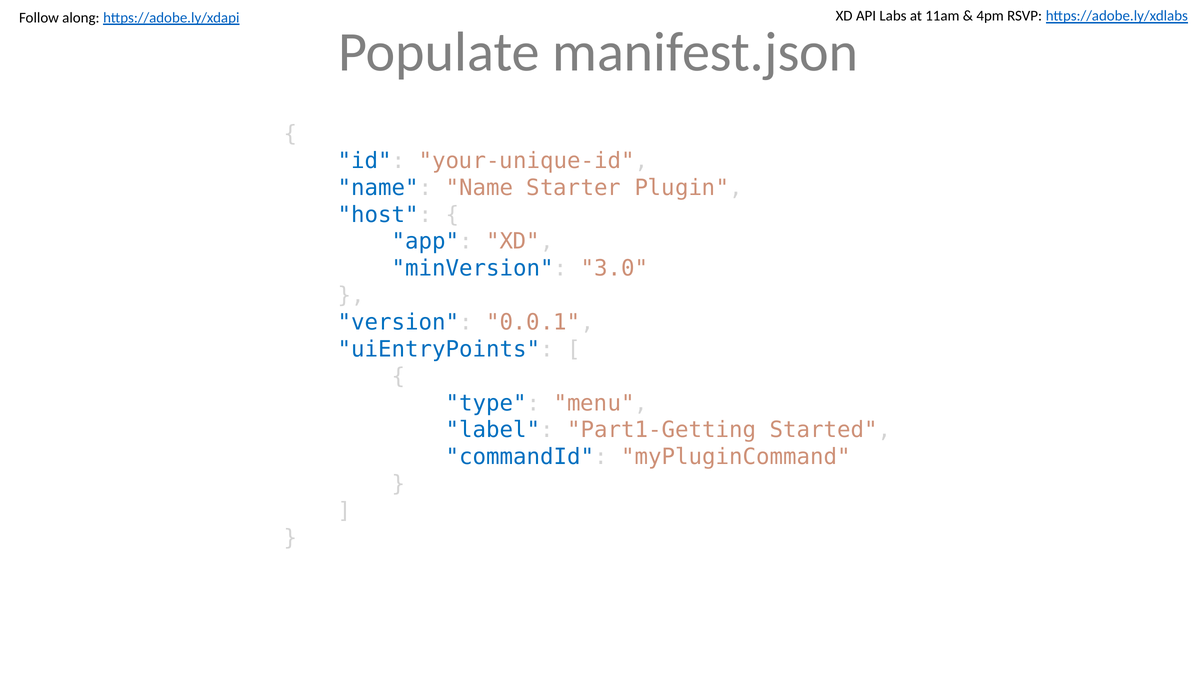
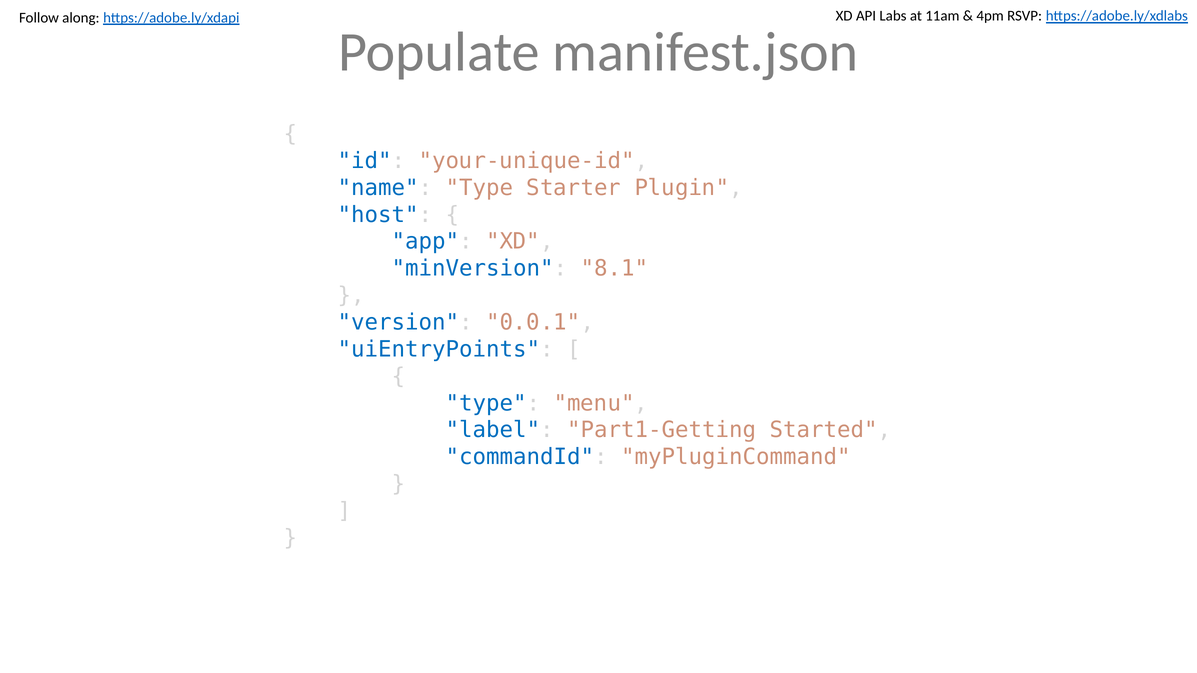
name Name: Name -> Type (479, 188)
3.0: 3.0 -> 8.1 (614, 269)
